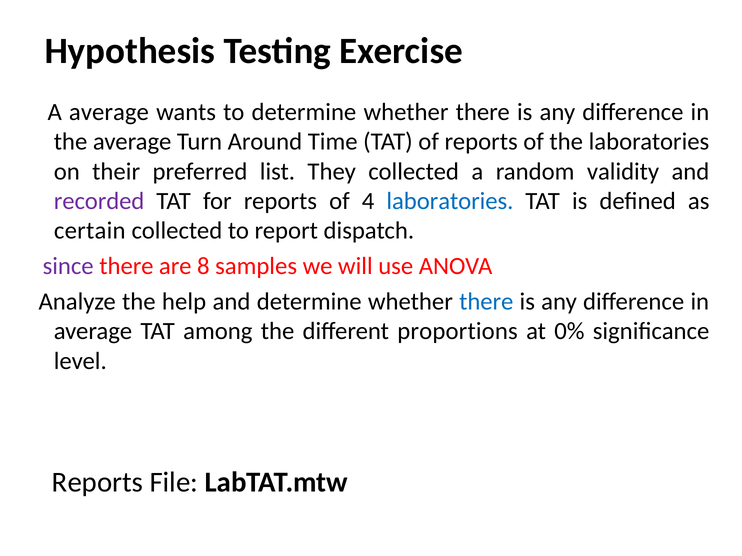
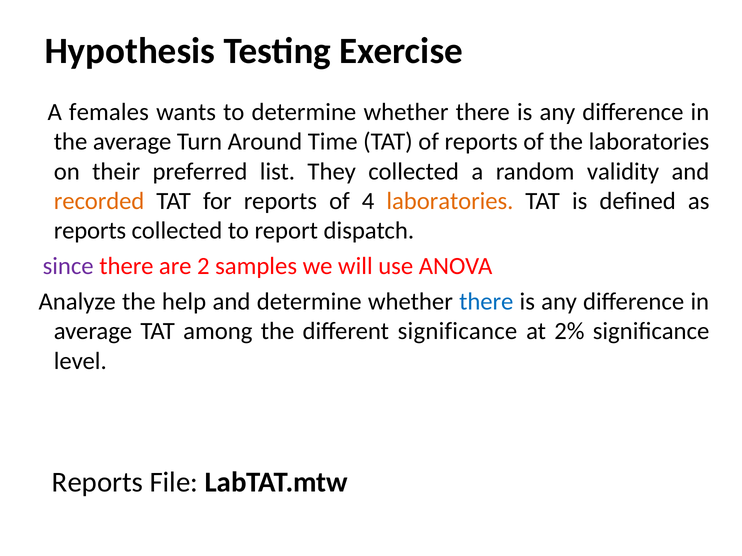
A average: average -> females (109, 112)
recorded colour: purple -> orange (99, 201)
laboratories colour: blue -> orange (450, 201)
certain: certain -> reports (90, 231)
8: 8 -> 2 (203, 266)
different proportions: proportions -> significance (457, 331)
0%: 0% -> 2% (569, 331)
